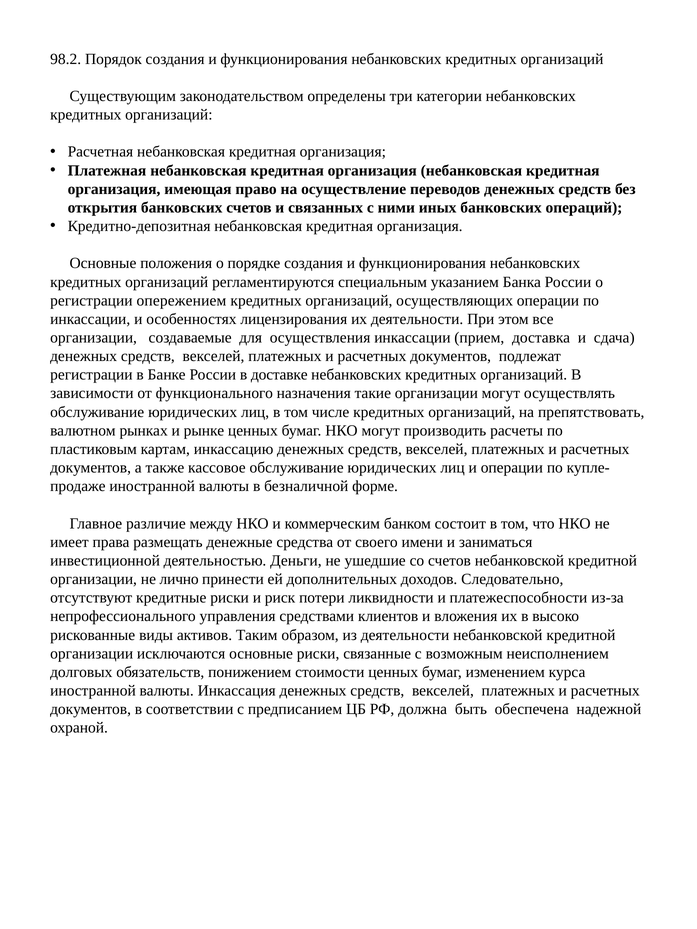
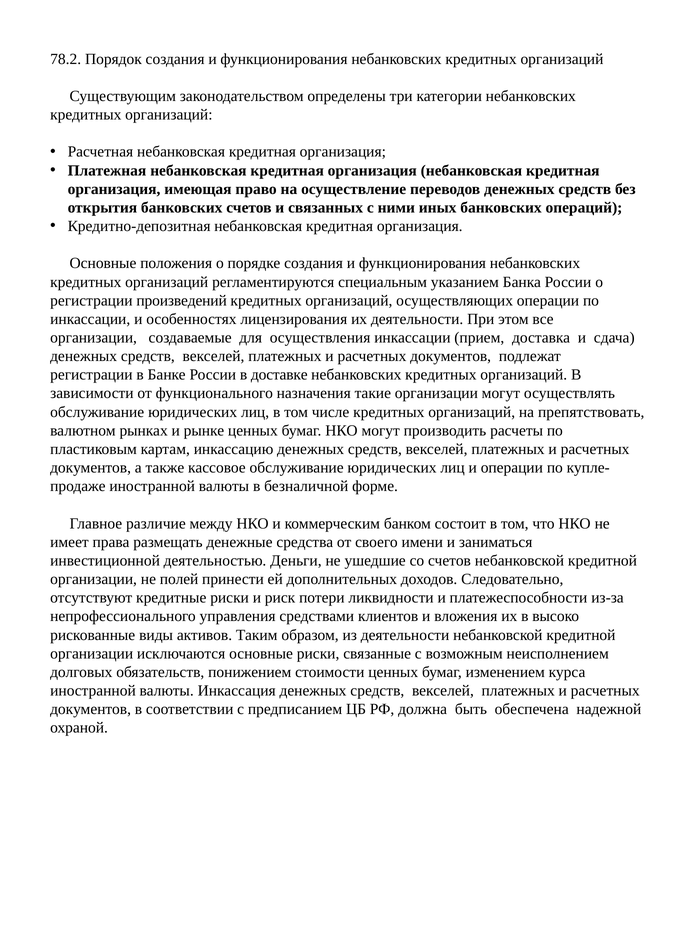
98.2: 98.2 -> 78.2 (66, 59)
опережением: опережением -> произведений (182, 301)
лично: лично -> полей (179, 579)
